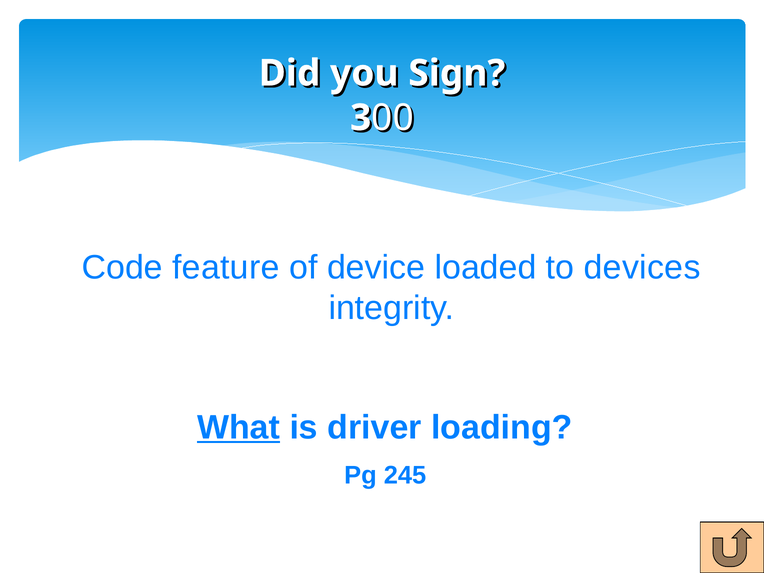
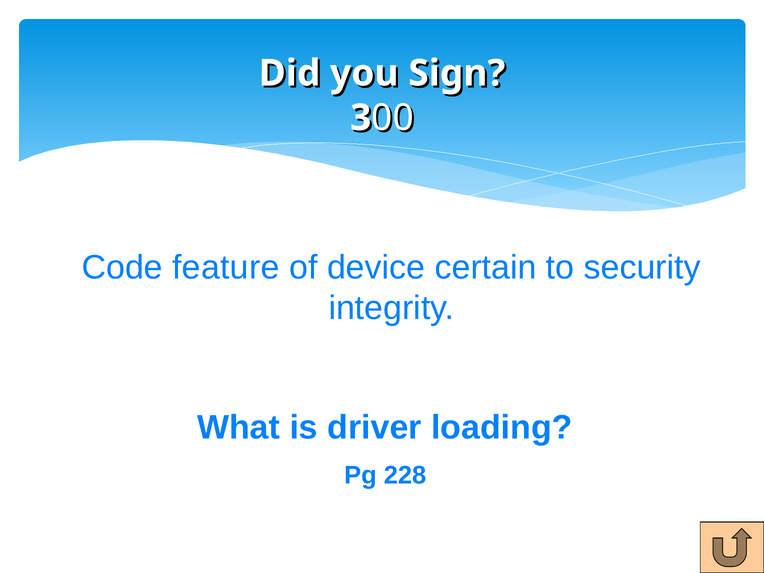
loaded: loaded -> certain (486, 268)
devices: devices -> security (642, 268)
What underline: present -> none (239, 428)
245: 245 -> 228 (405, 475)
